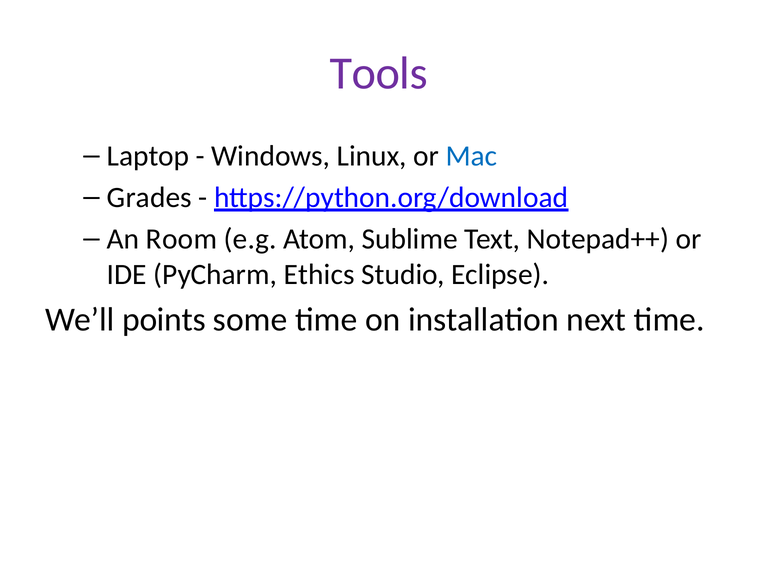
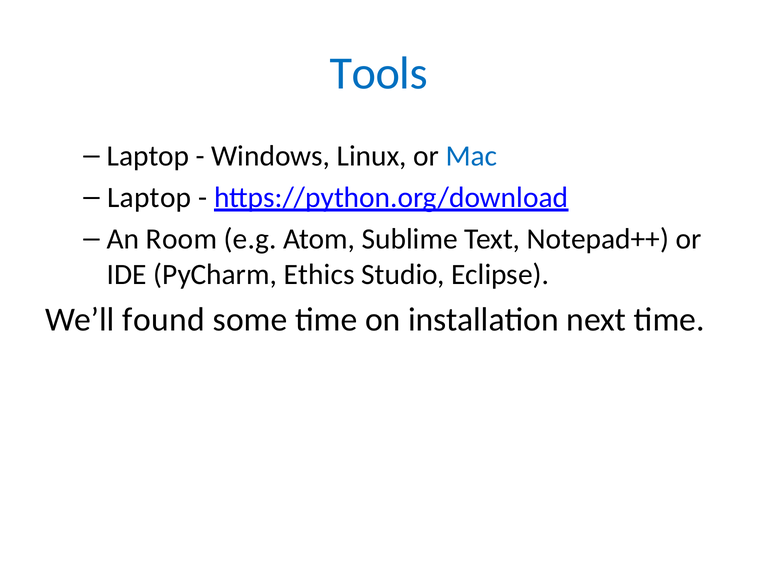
Tools colour: purple -> blue (379, 73)
Grades: Grades -> Laptop (149, 197)
points: points -> found (164, 319)
